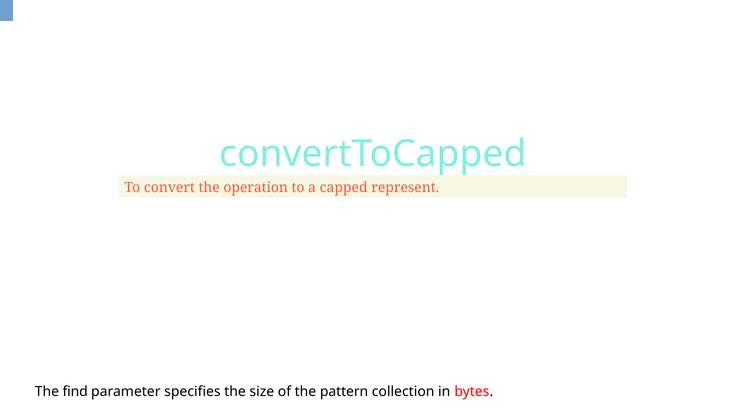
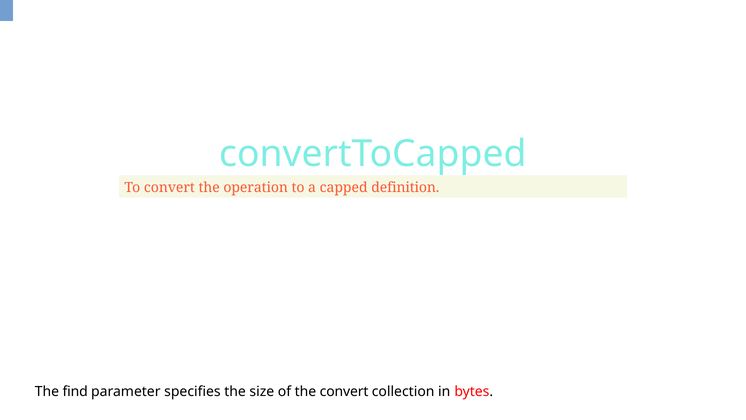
represent: represent -> definition (405, 187)
the pattern: pattern -> convert (344, 391)
